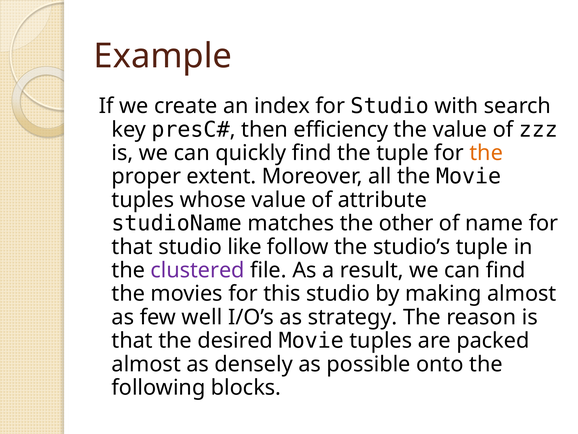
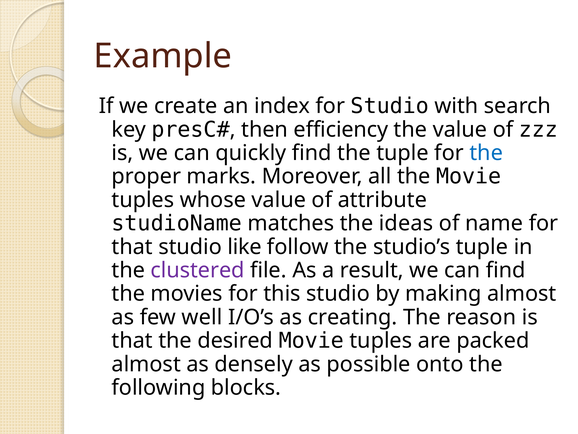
the colour: orange -> blue (486, 153)
extent: extent -> marks (221, 176)
other: other -> ideas (406, 223)
strategy: strategy -> creating (353, 317)
